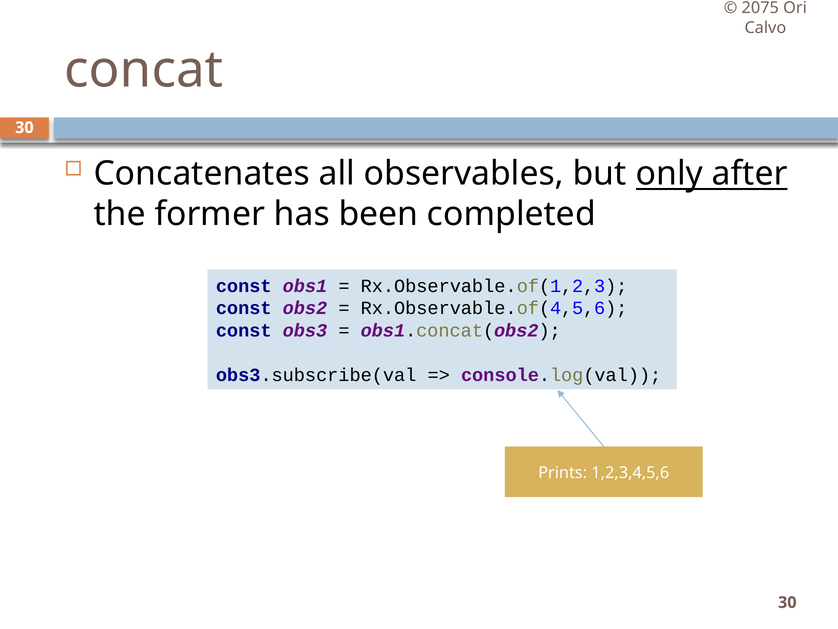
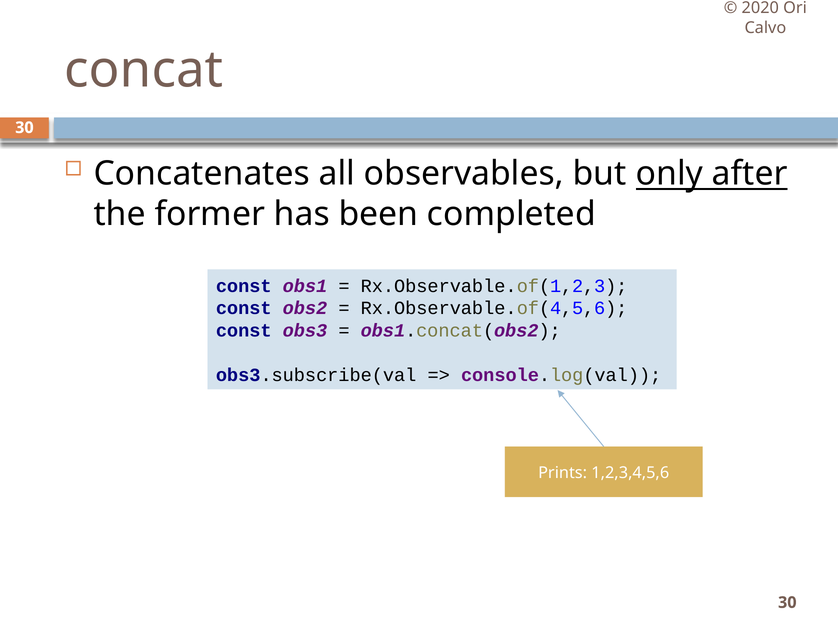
2075: 2075 -> 2020 (760, 8)
